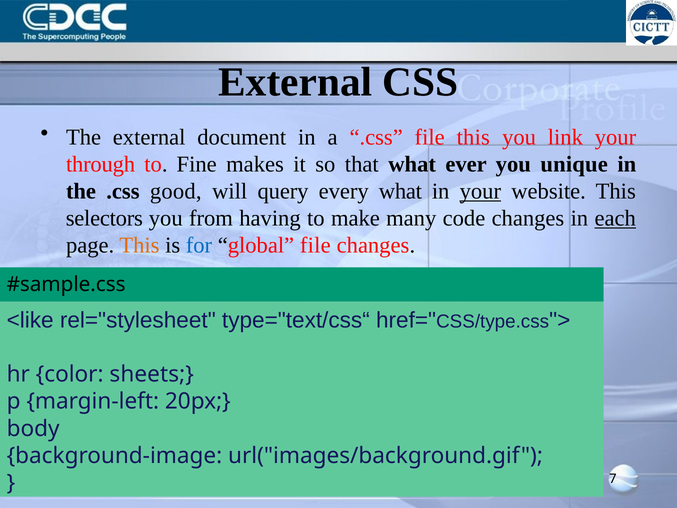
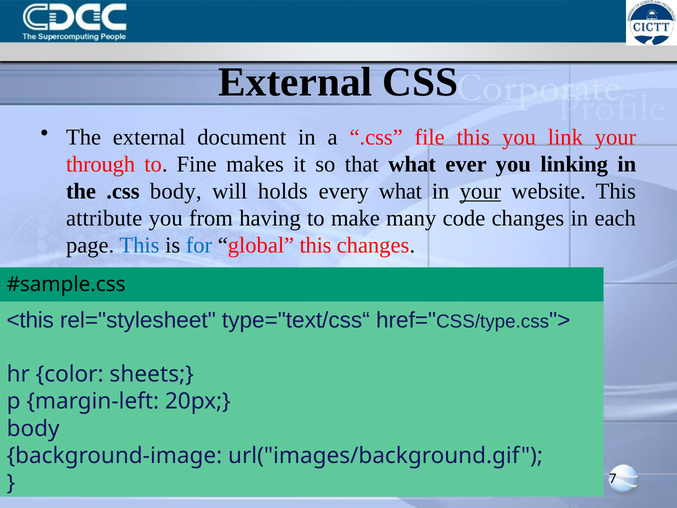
unique: unique -> linking (574, 164)
.css good: good -> body (176, 191)
query: query -> holds (283, 191)
selectors: selectors -> attribute (104, 218)
each underline: present -> none (615, 218)
This colour: orange -> blue (139, 245)
global file: file -> this (316, 245)
<like: <like -> <this (30, 320)
